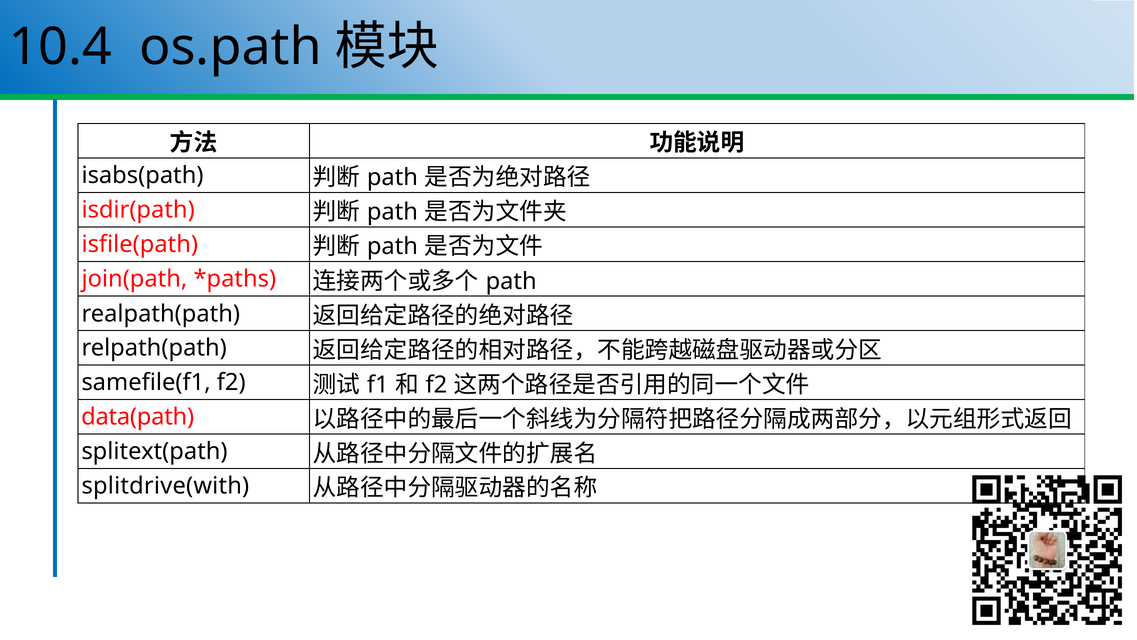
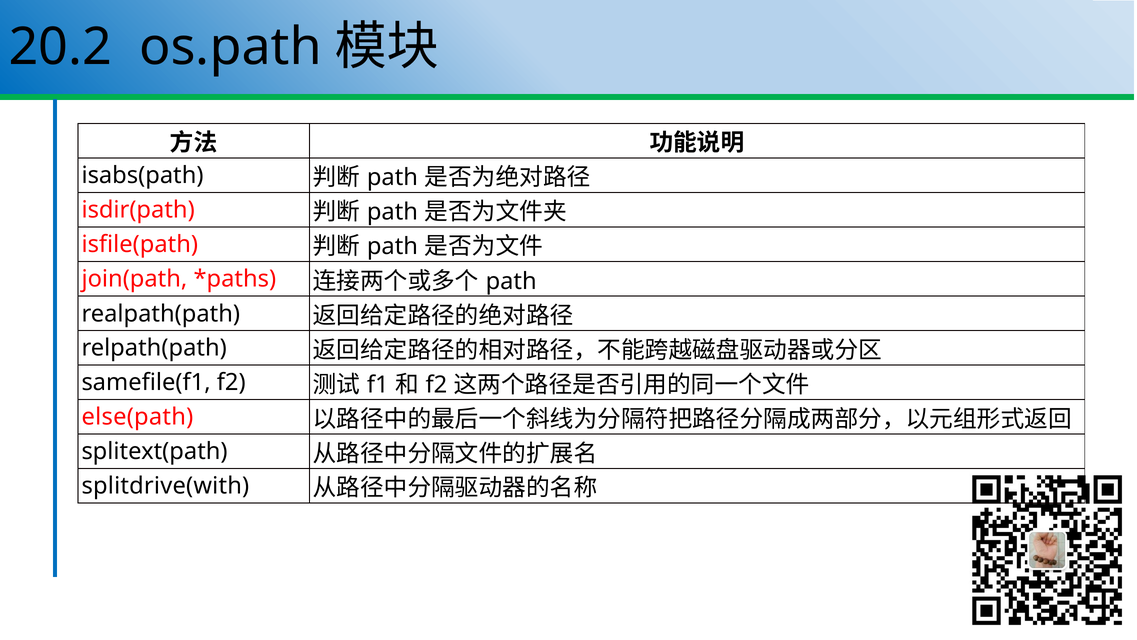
10.4: 10.4 -> 20.2 (60, 47)
data(path: data(path -> else(path (137, 417)
